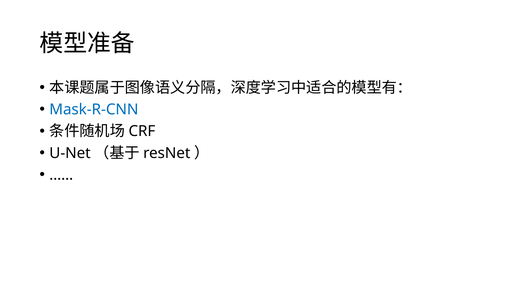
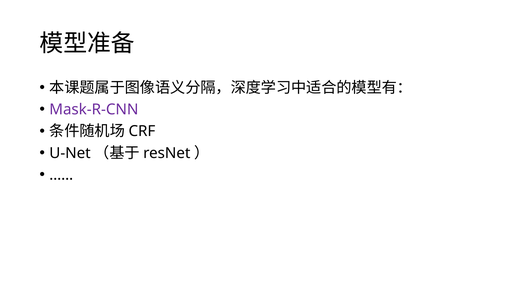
Mask-R-CNN colour: blue -> purple (94, 110)
